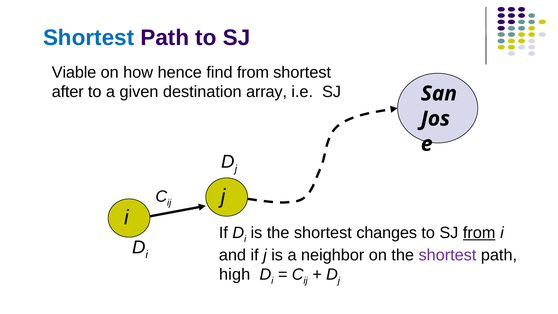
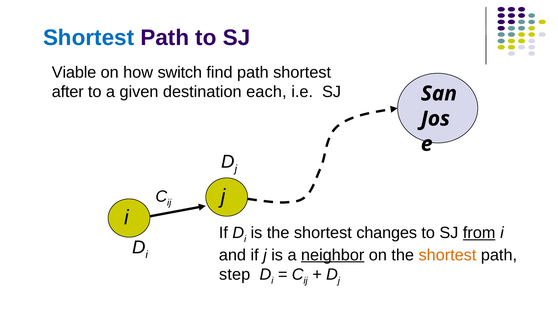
hence: hence -> switch (180, 72)
find from: from -> path (253, 72)
array: array -> each (266, 92)
neighbor underline: none -> present (333, 255)
shortest colour: purple -> orange (447, 255)
high: high -> step (235, 274)
